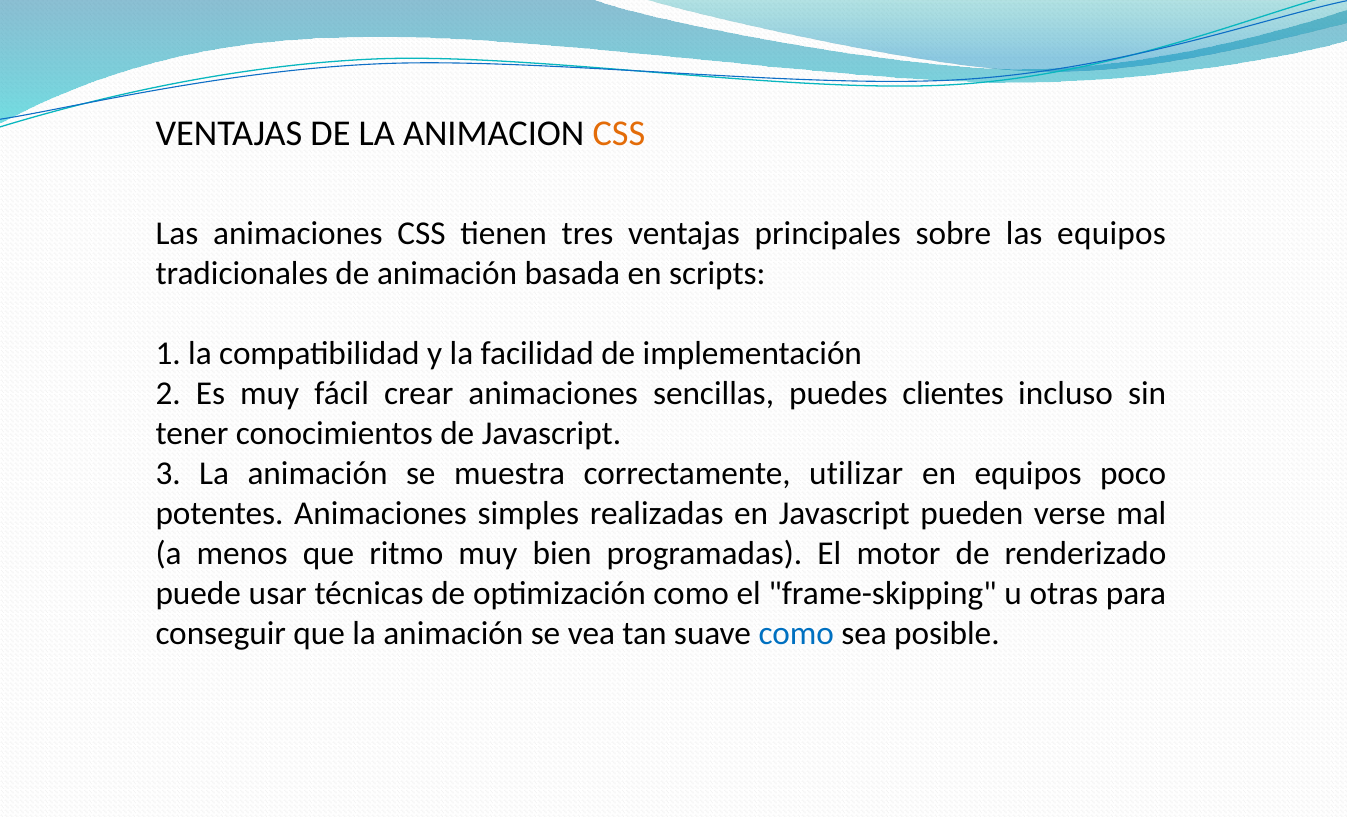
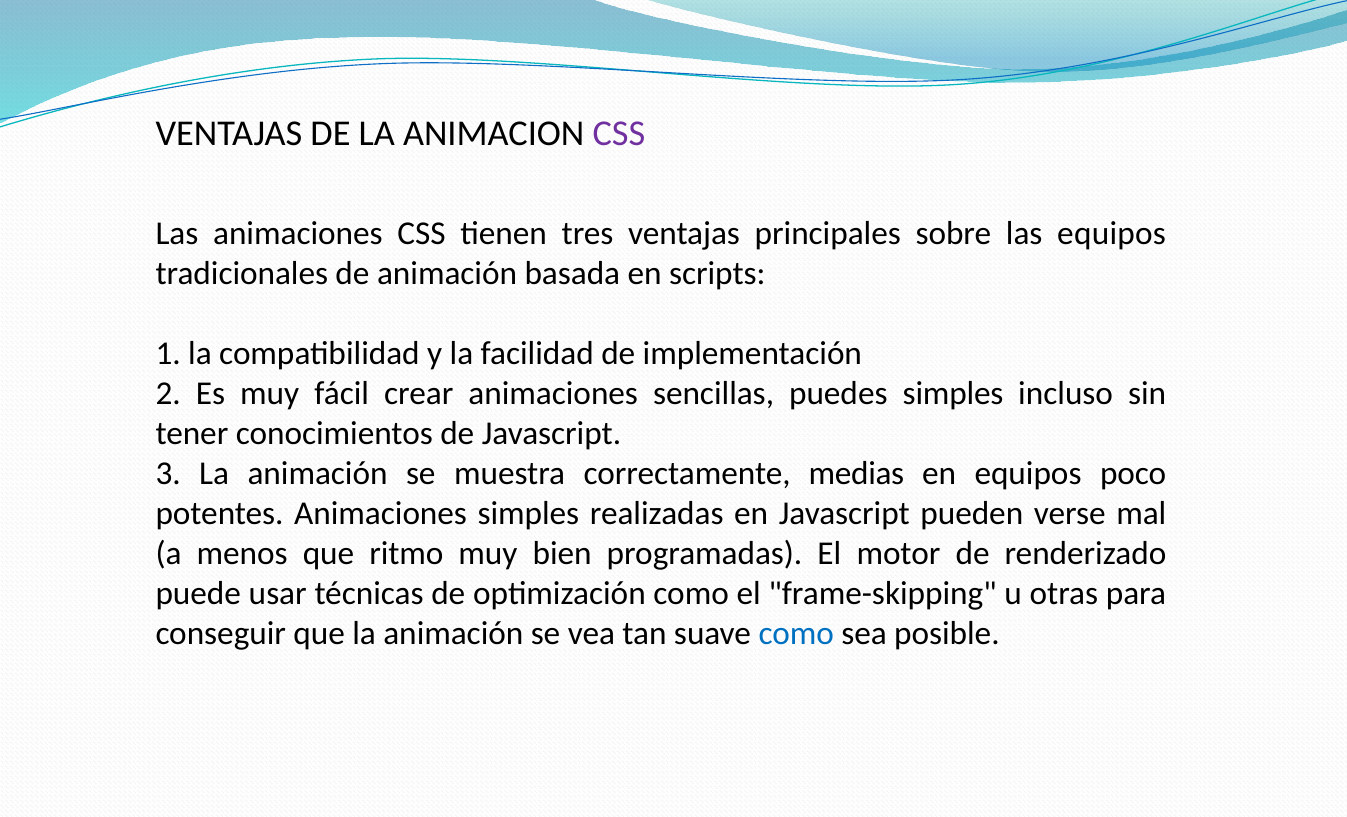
CSS colour: orange -> purple (619, 134)
puedes clientes: clientes -> simples (953, 394)
utilizar: utilizar -> medias (856, 474)
